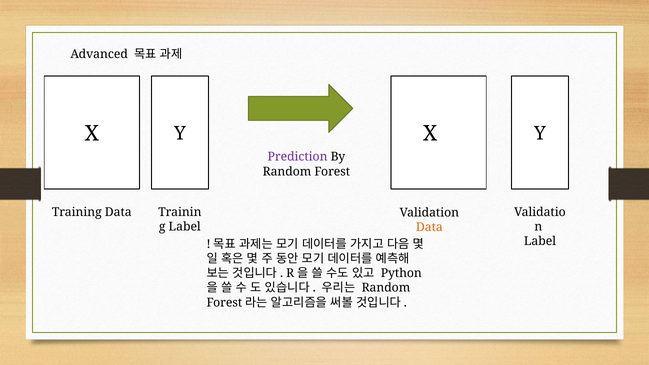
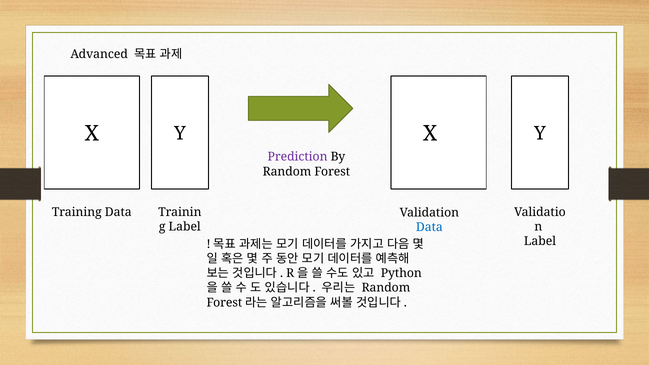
Data colour: orange -> blue (429, 227)
